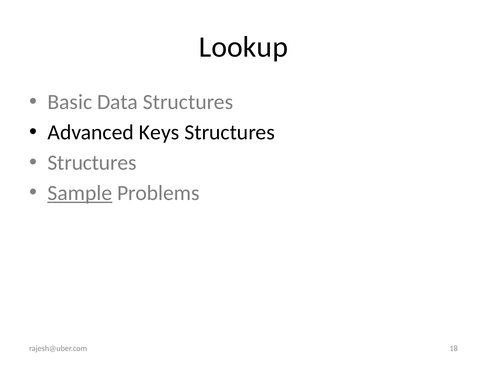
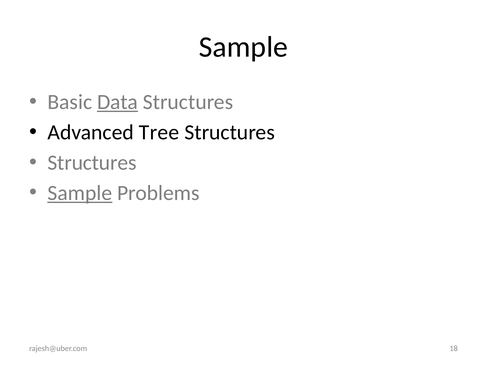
Lookup: Lookup -> Sample (243, 47)
Data underline: none -> present (118, 102)
Keys: Keys -> Tree (159, 132)
